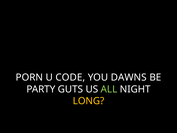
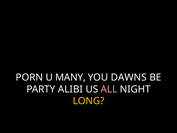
CODE: CODE -> MANY (70, 77)
GUTS: GUTS -> ALIBI (70, 89)
ALL colour: light green -> pink (109, 89)
